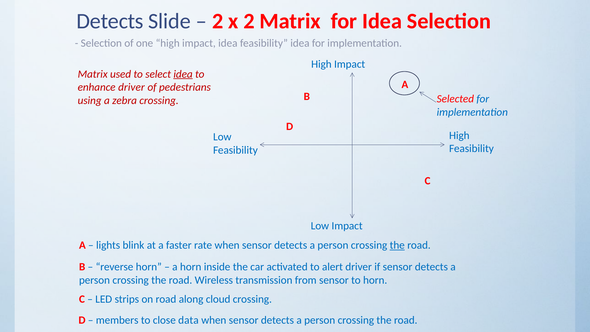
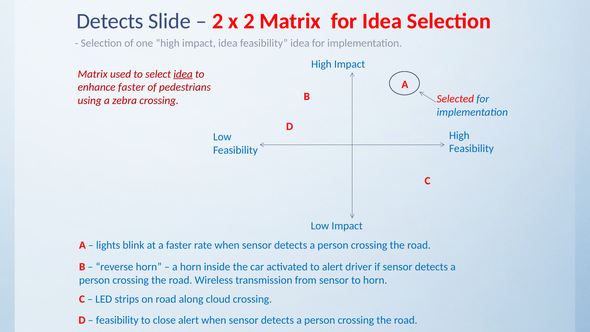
enhance driver: driver -> faster (131, 87)
the underline: present -> none (397, 245)
members: members -> feasibility (117, 320)
close data: data -> alert (189, 320)
